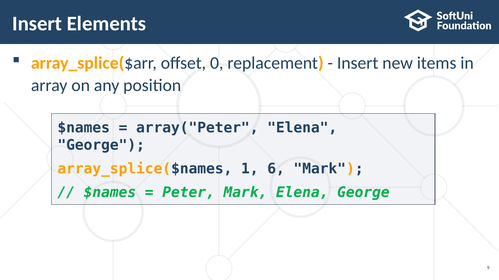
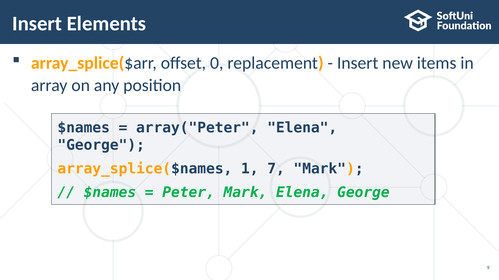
6: 6 -> 7 (276, 169)
